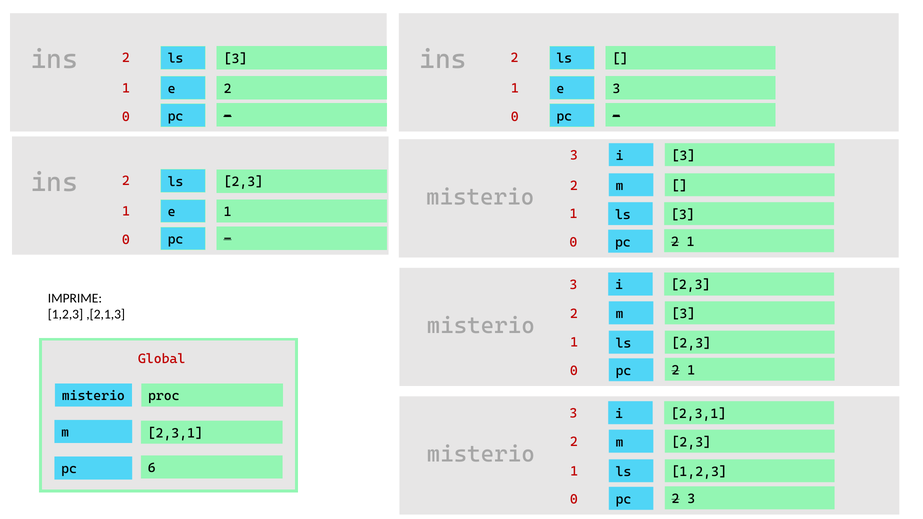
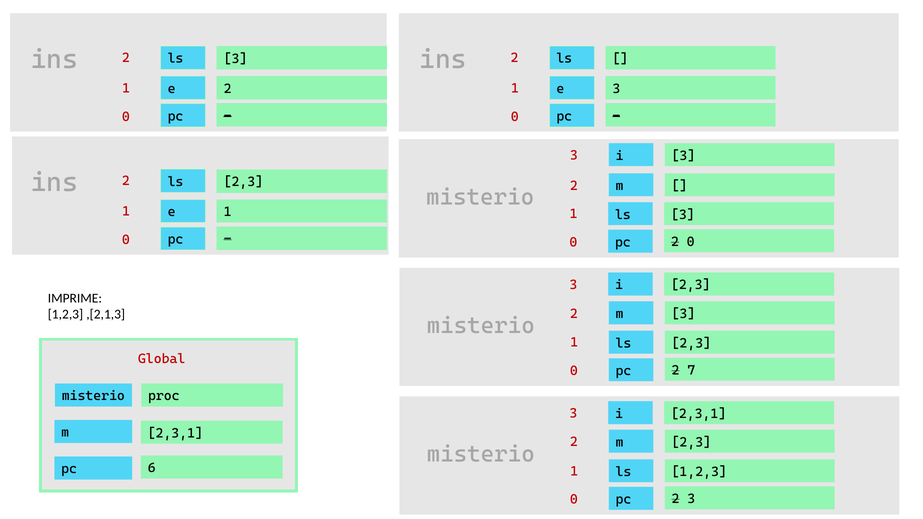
1: 1 -> 0 (691, 242)
1: 1 -> 7 (691, 370)
